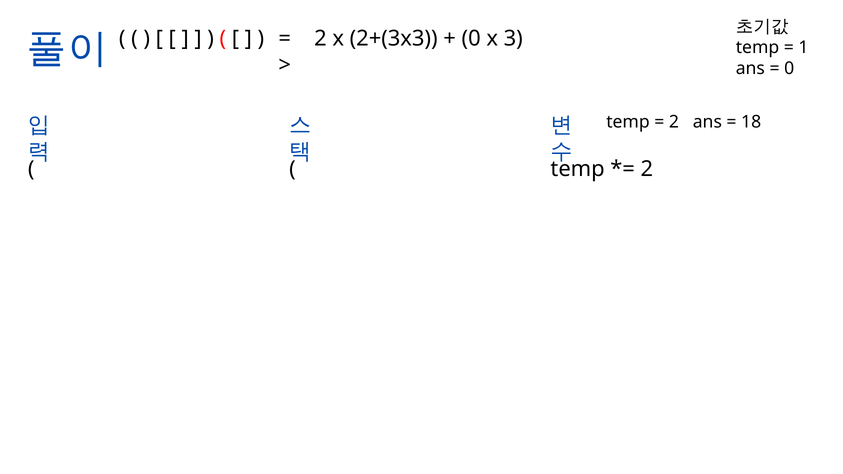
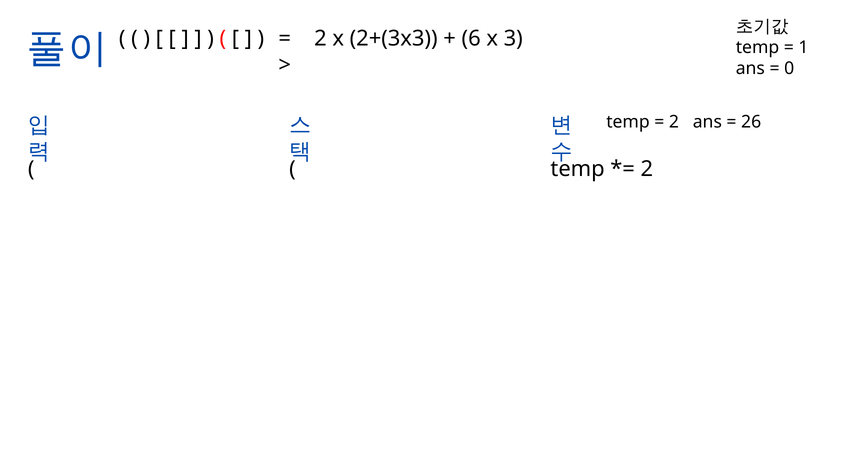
0: 0 -> 6 (471, 39)
18: 18 -> 26 (751, 122)
